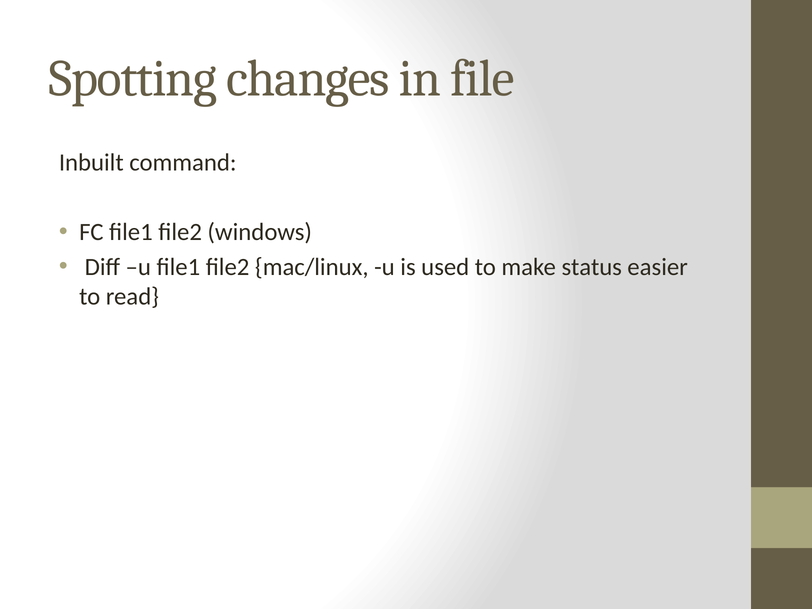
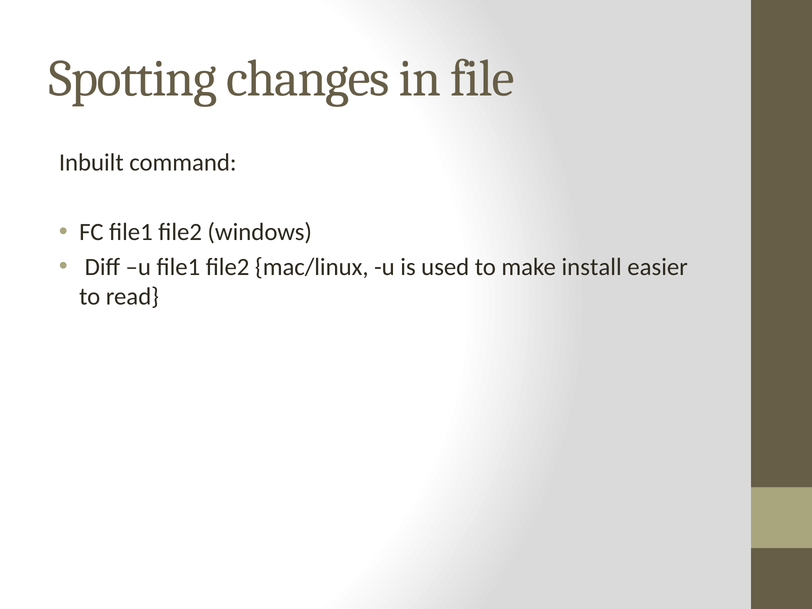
status: status -> install (592, 267)
